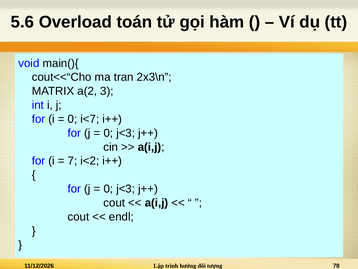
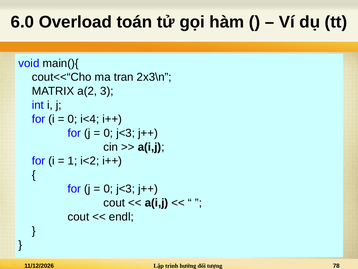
5.6: 5.6 -> 6.0 (22, 22)
i<7: i<7 -> i<4 (90, 119)
7: 7 -> 1 (72, 161)
